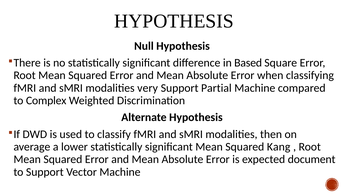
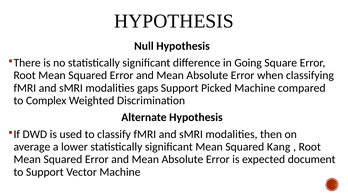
Based: Based -> Going (248, 63)
very: very -> gaps (148, 88)
Partial: Partial -> Picked (216, 88)
